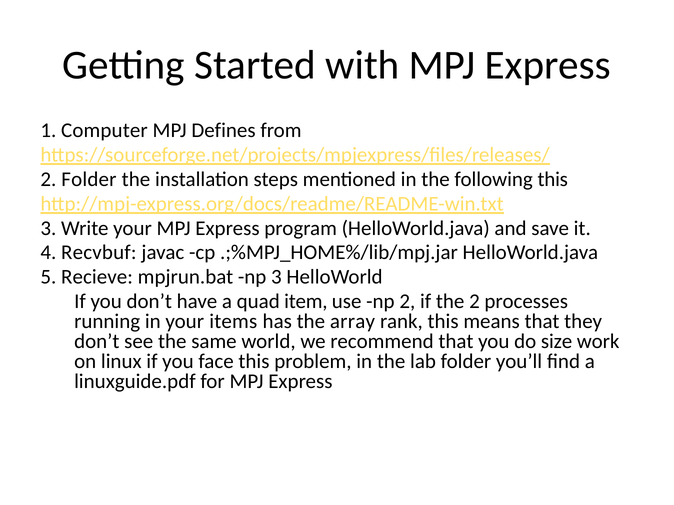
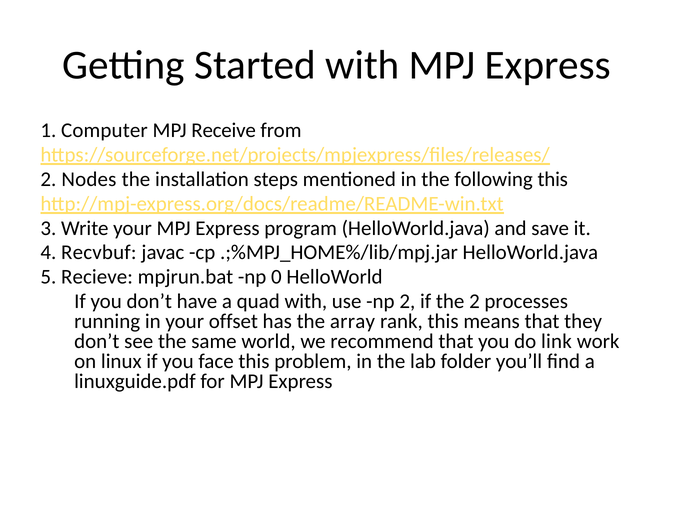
Defines: Defines -> Receive (224, 131)
2 Folder: Folder -> Nodes (89, 179)
np 3: 3 -> 0 (276, 277)
quad item: item -> with (306, 301)
items: items -> offset (233, 322)
size: size -> link (556, 342)
